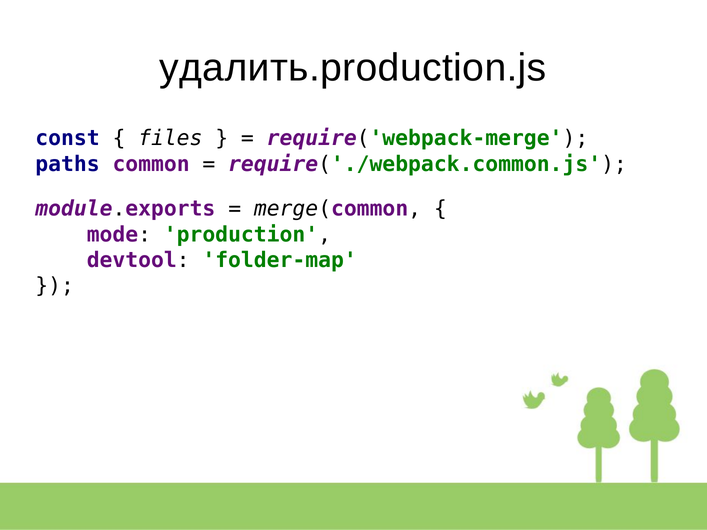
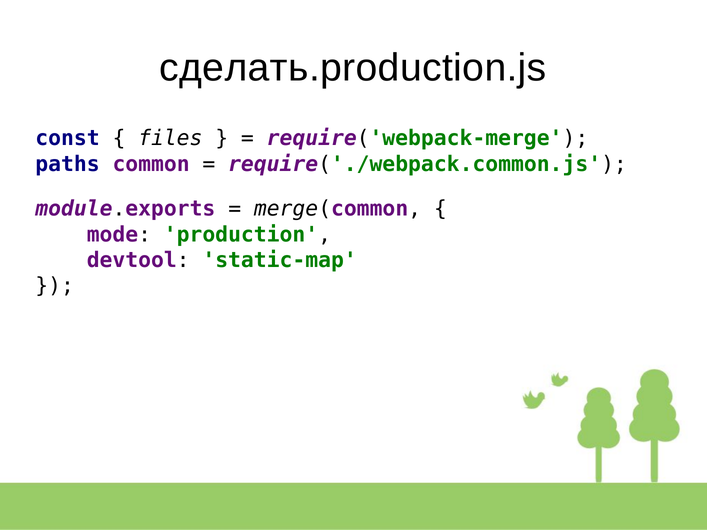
удалить.production.js: удалить.production.js -> сделать.production.js (353, 68)
folder-map: folder-map -> static-map (280, 260)
